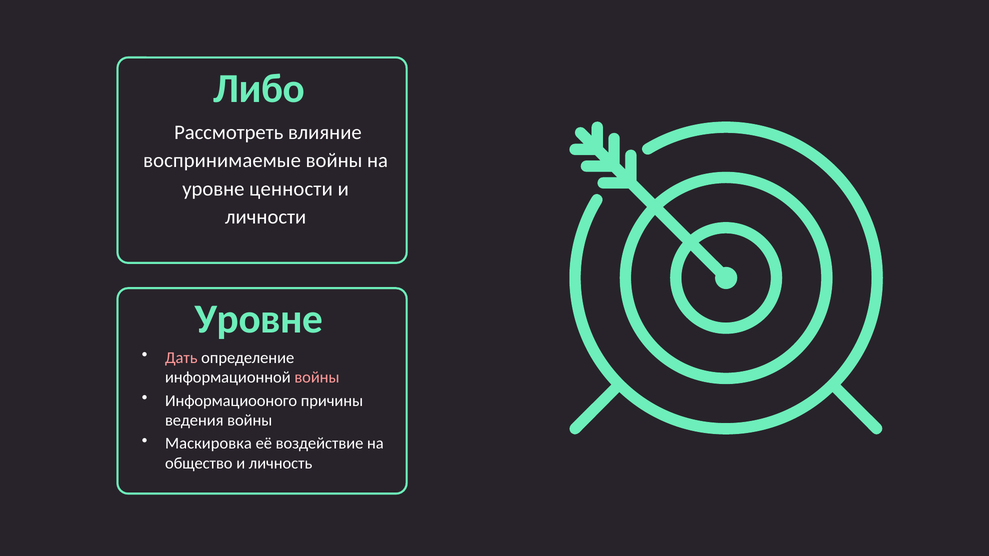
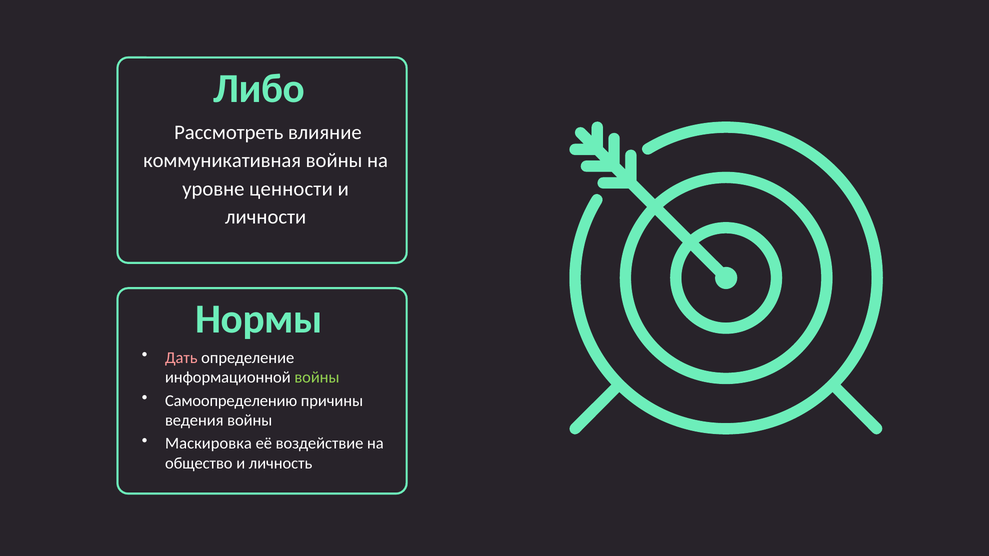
воспринимаемые: воспринимаемые -> коммуникативная (222, 161)
Уровне: Уровне -> Нормы (259, 320)
войны colour: pink -> light green (317, 378)
Информациооного: Информациооного -> Самоопределению (231, 401)
